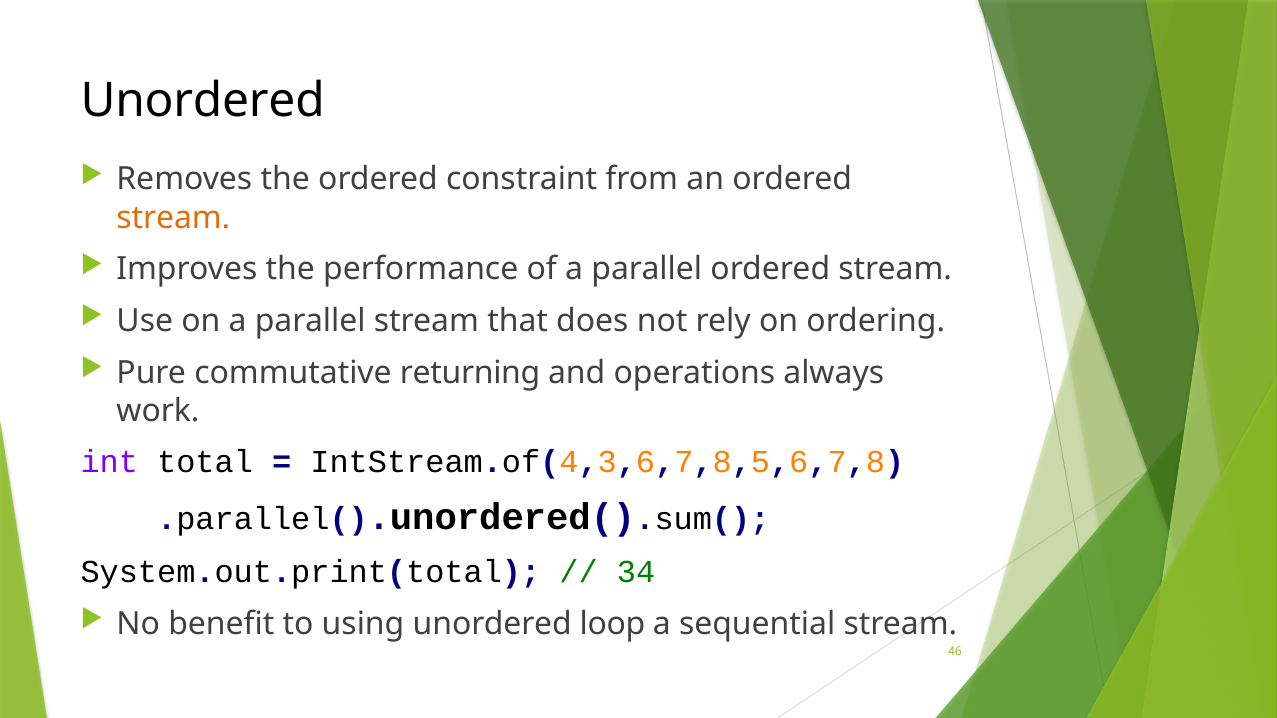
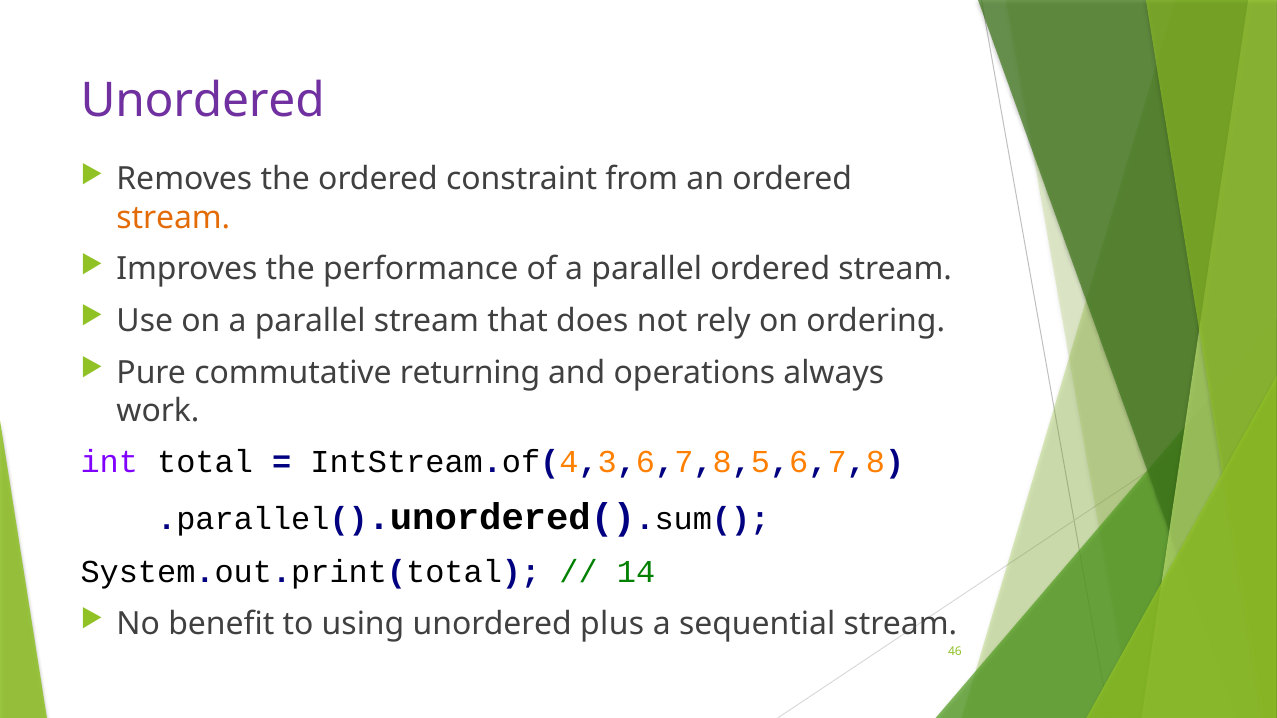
Unordered colour: black -> purple (203, 101)
34: 34 -> 14 (636, 572)
loop: loop -> plus (612, 624)
